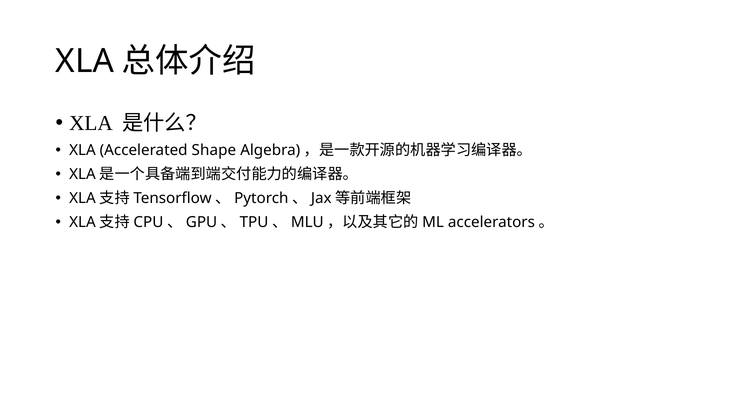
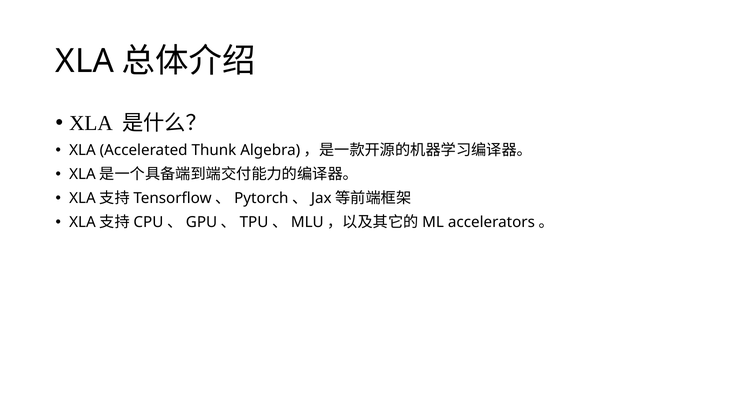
Shape: Shape -> Thunk (214, 151)
